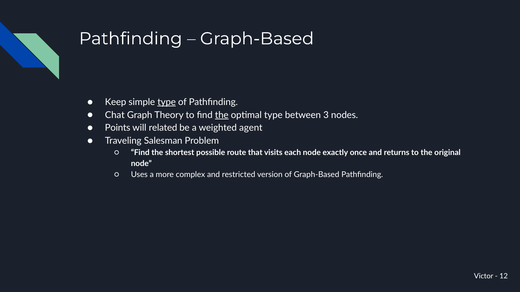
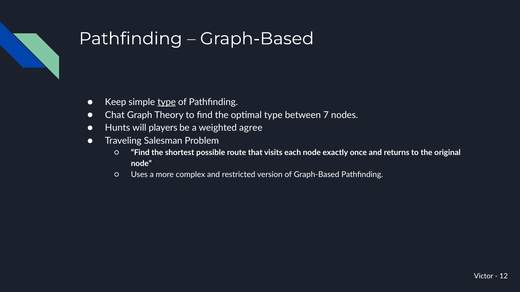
the underline: present -> none (222, 115)
3: 3 -> 7 (326, 115)
Points: Points -> Hunts (118, 128)
related: related -> players (163, 128)
agent: agent -> agree (251, 128)
